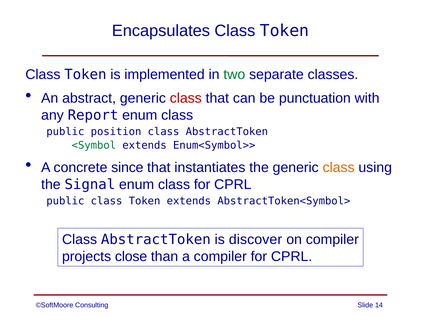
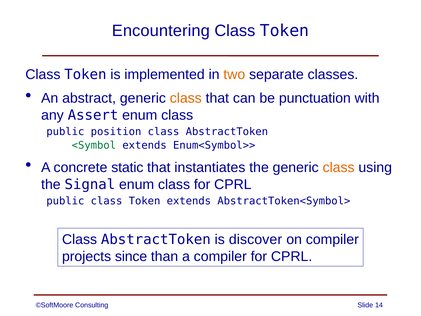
Encapsulates: Encapsulates -> Encountering (161, 31)
two colour: green -> orange (234, 74)
class colour: red -> orange (186, 98)
Report: Report -> Assert (93, 115)
since: since -> static (127, 167)
close: close -> since (131, 256)
